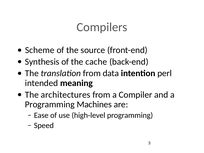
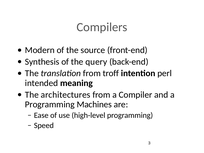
Scheme: Scheme -> Modern (40, 50)
cache: cache -> query (96, 62)
data: data -> troff (111, 73)
